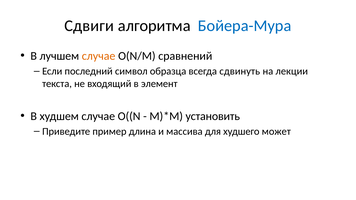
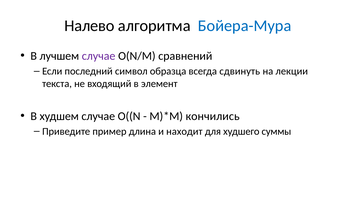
Сдвиги: Сдвиги -> Налево (89, 26)
случае colour: orange -> purple (99, 56)
установить: установить -> кончились (213, 116)
массива: массива -> находит (184, 132)
может: может -> суммы (276, 132)
